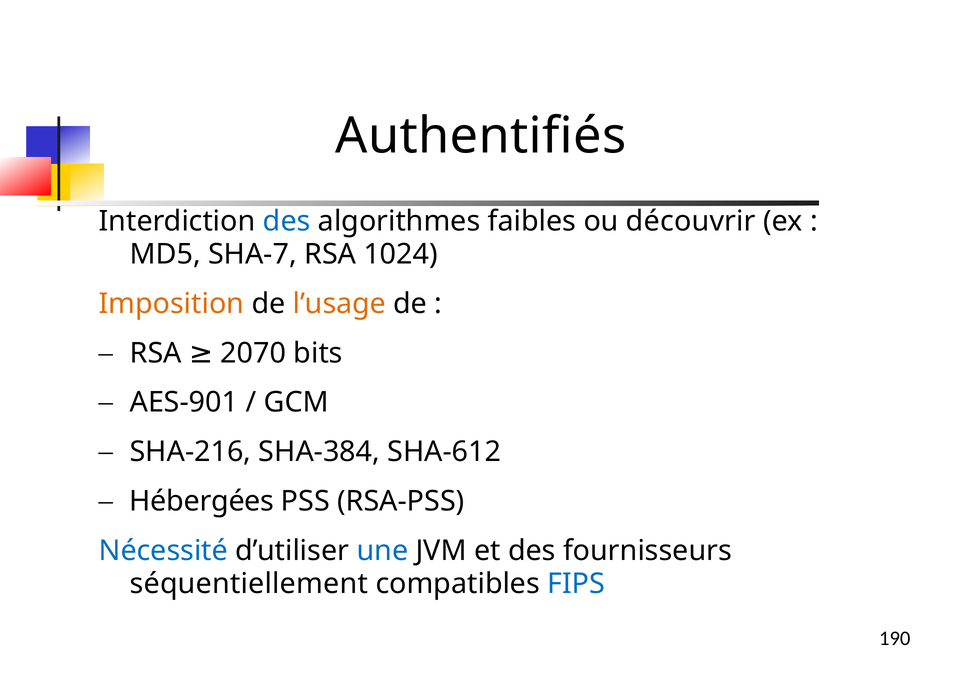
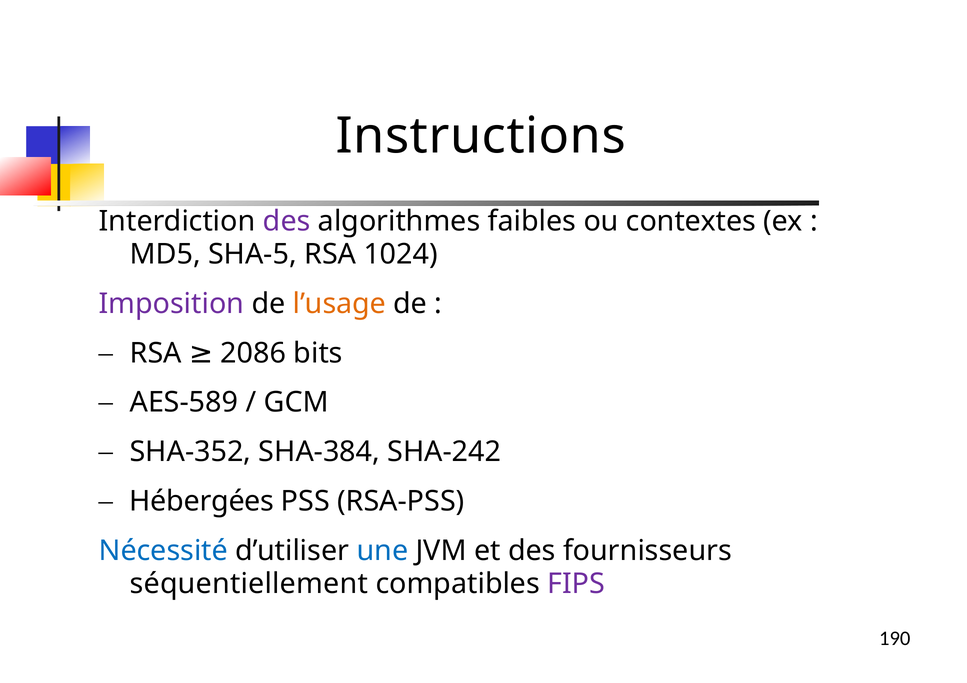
Authentifiés: Authentifiés -> Instructions (481, 136)
des colour: blue -> purple (287, 222)
découvrir: découvrir -> contextes (691, 222)
SHA-7: SHA-7 -> SHA-5 (252, 255)
Imposition colour: orange -> purple (171, 304)
2070: 2070 -> 2086 (253, 354)
AES-901: AES-901 -> AES-589 (184, 403)
SHA-216: SHA-216 -> SHA-352 (190, 452)
SHA-612: SHA-612 -> SHA-242 (444, 452)
FIPS colour: blue -> purple (576, 584)
